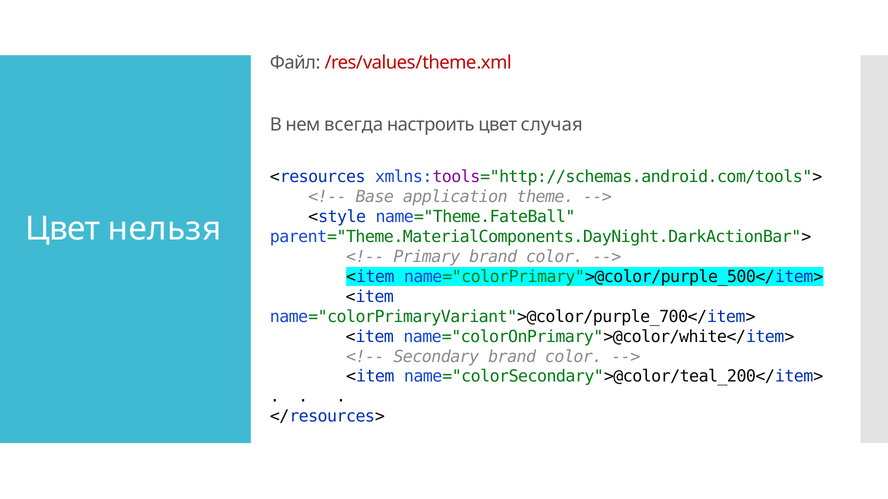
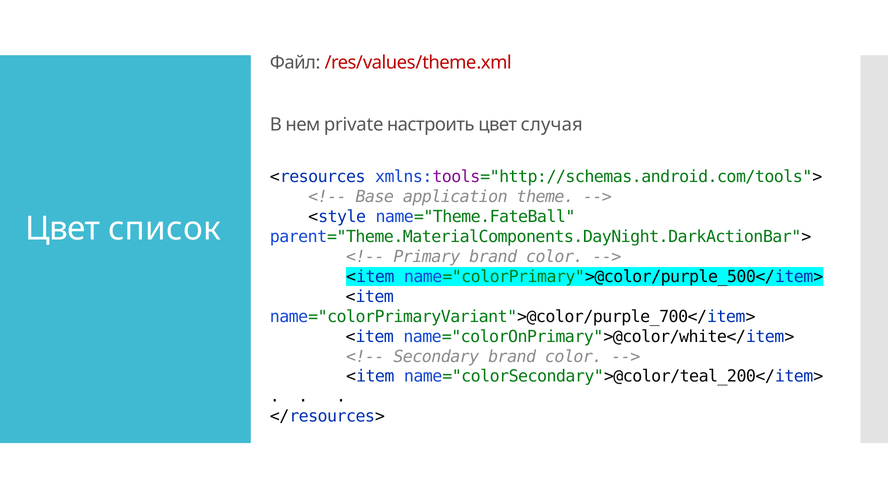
всегда: всегда -> private (354, 125)
нельзя: нельзя -> список (165, 229)
